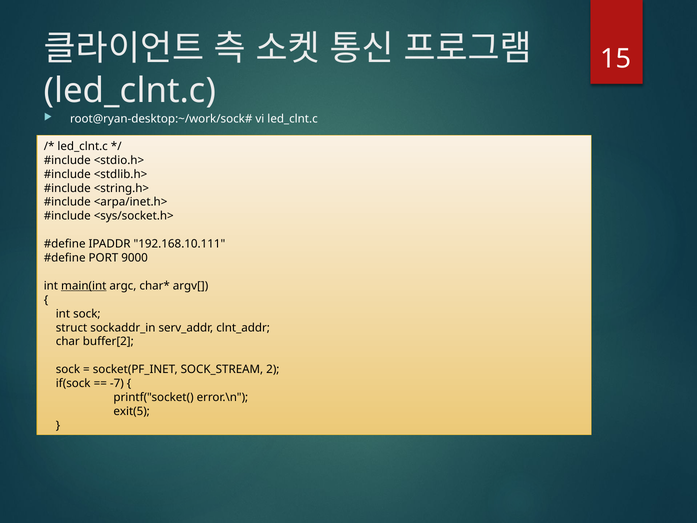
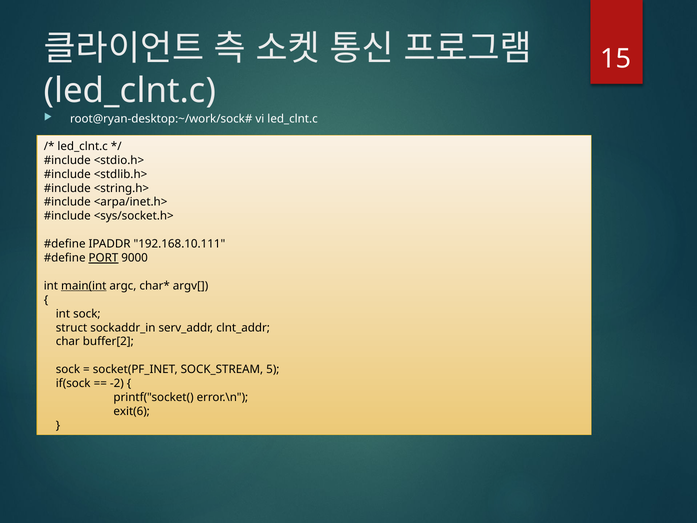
PORT underline: none -> present (103, 258)
2: 2 -> 5 (273, 369)
-7: -7 -> -2 (117, 383)
exit(5: exit(5 -> exit(6 (132, 411)
